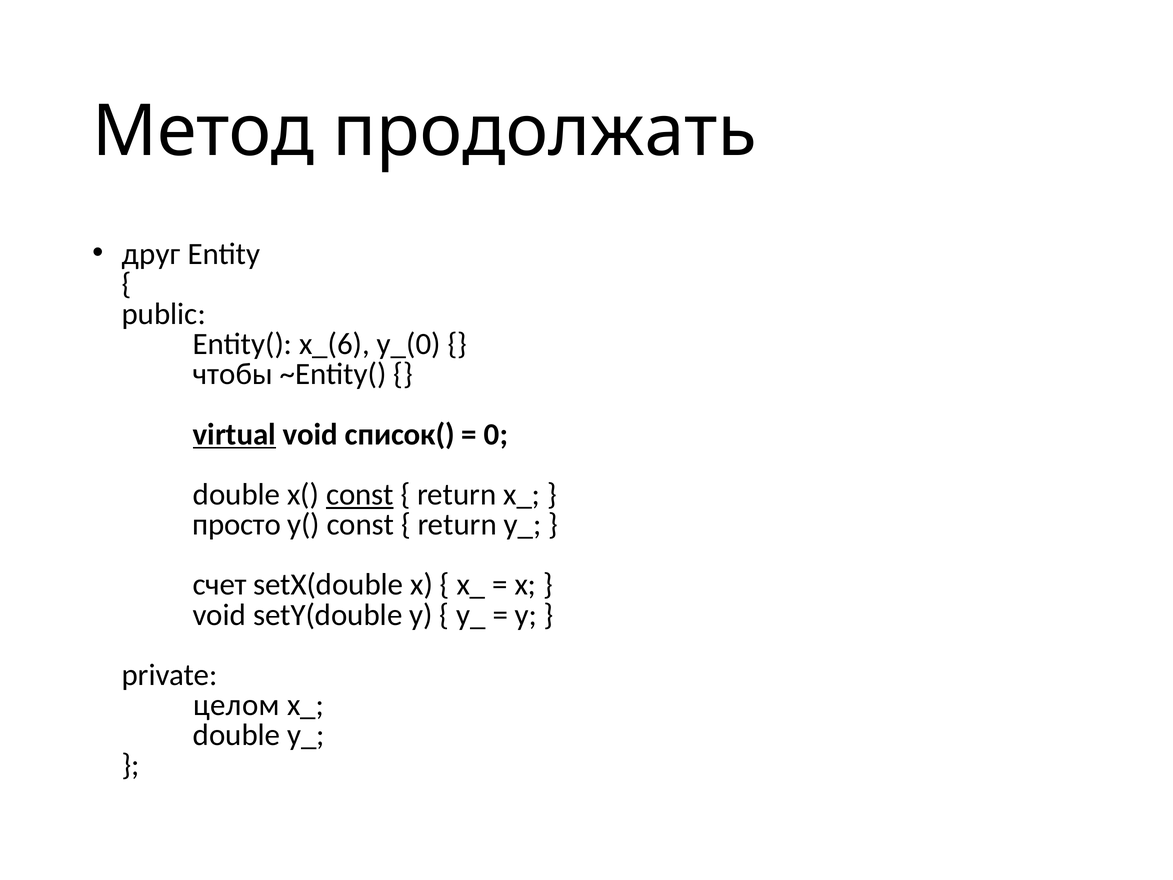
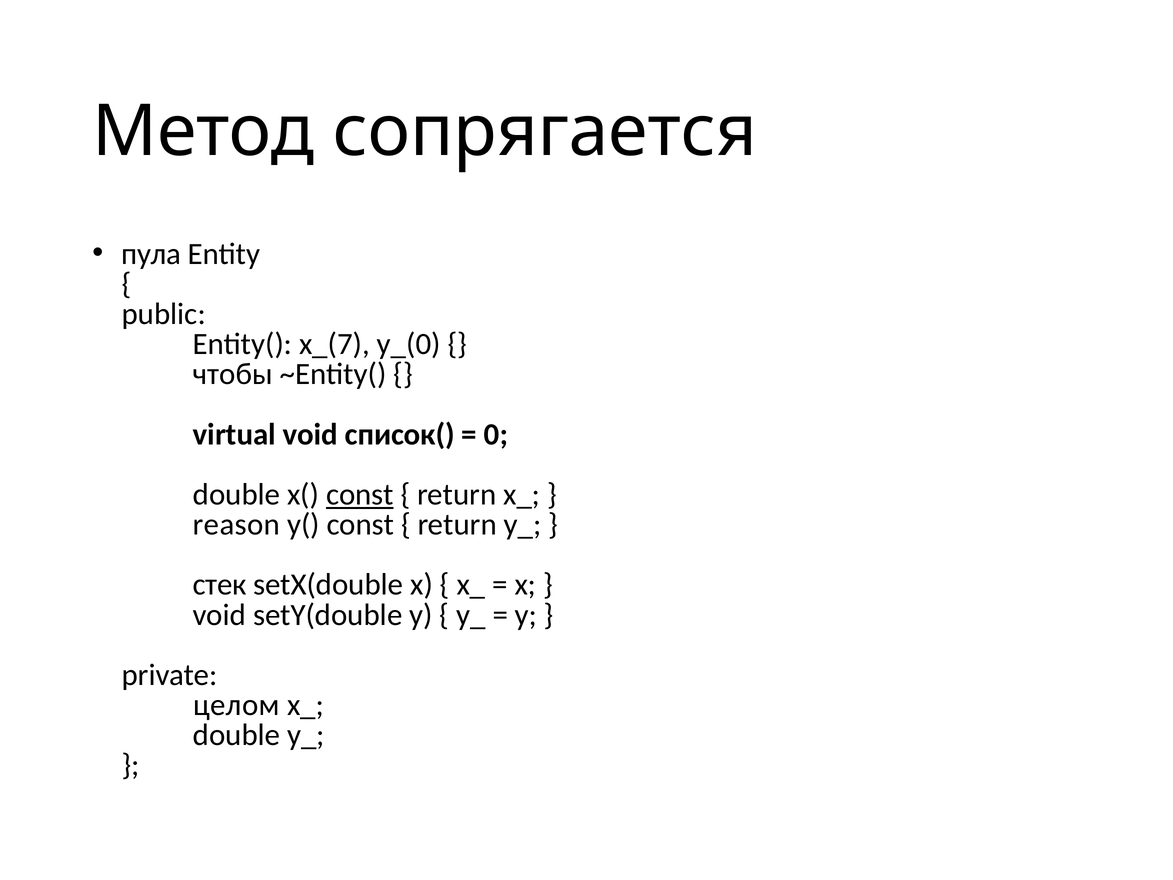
продолжать: продолжать -> сопрягается (545, 131)
друг: друг -> пула (151, 254)
x_(6: x_(6 -> x_(7 (334, 344)
virtual underline: present -> none (234, 434)
просто: просто -> reason (236, 524)
счет: счет -> стек (220, 585)
